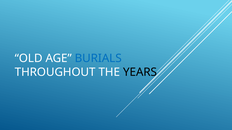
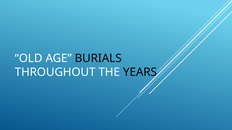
BURIALS colour: blue -> black (98, 58)
